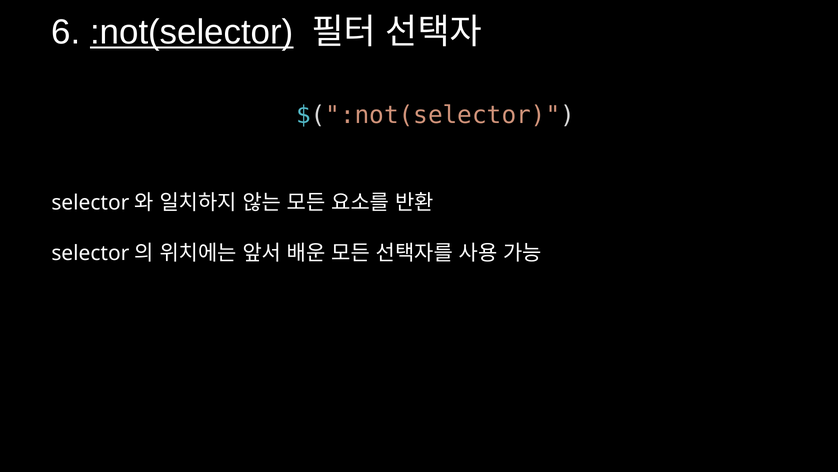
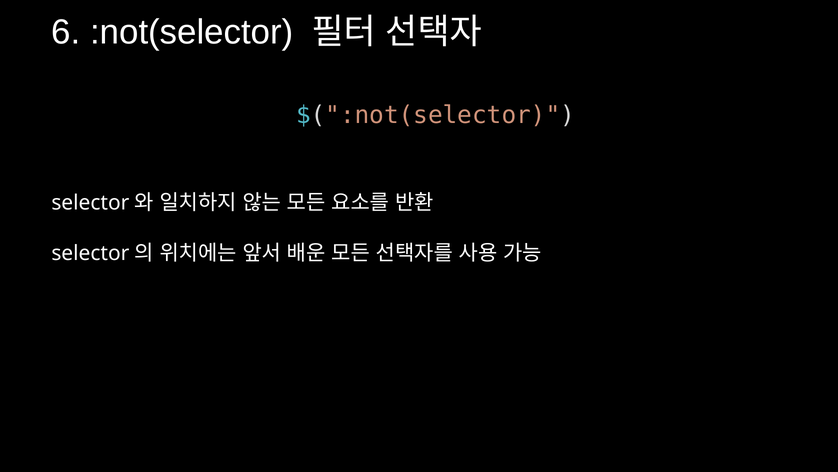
:not(selector underline: present -> none (192, 32)
